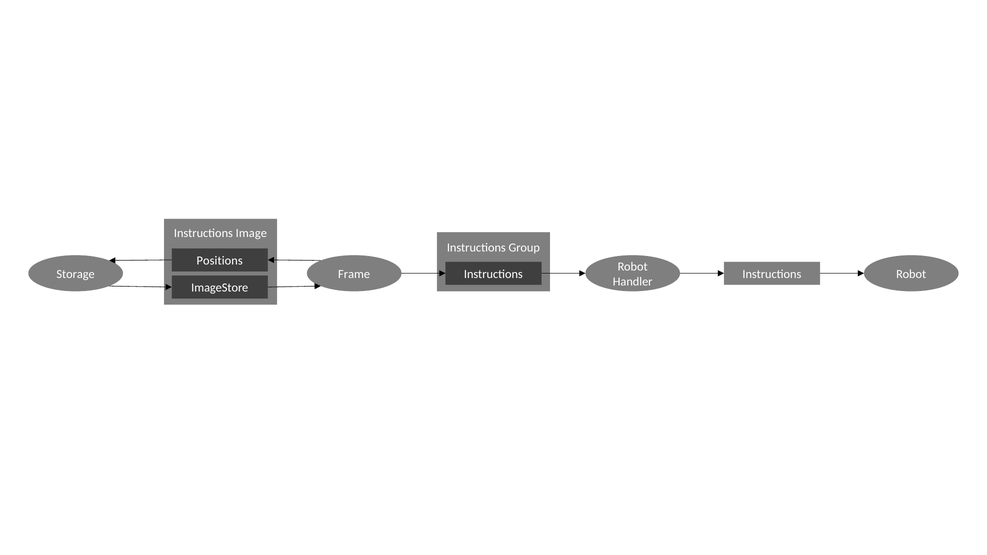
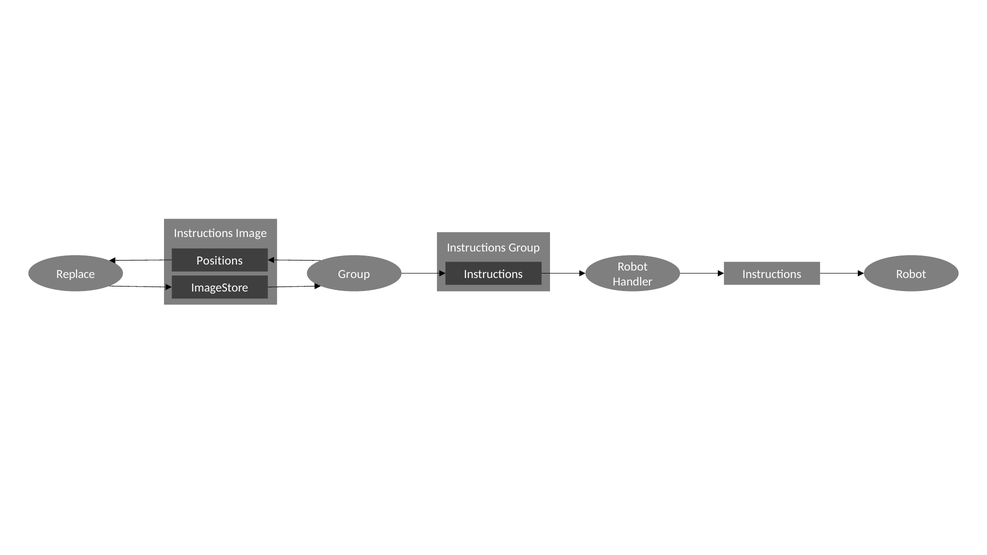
Storage: Storage -> Replace (76, 274)
Frame: Frame -> Group (354, 274)
